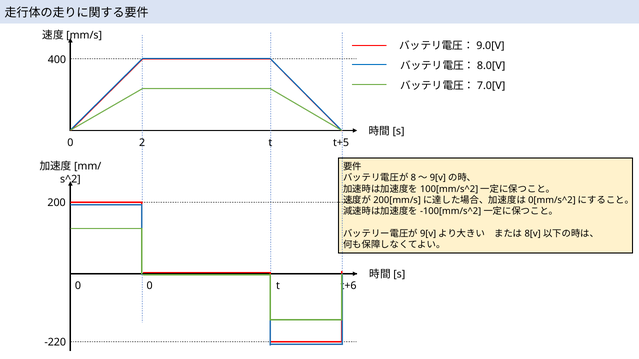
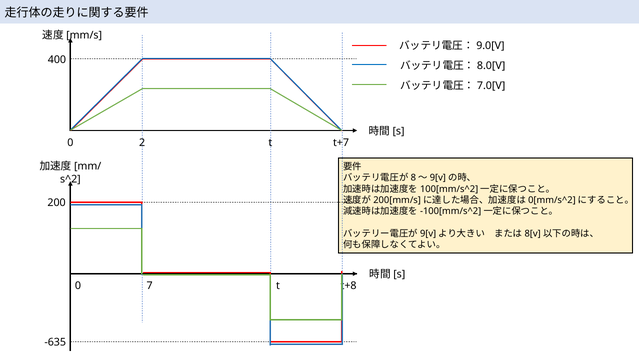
t+5: t+5 -> t+7 (341, 143)
0 0: 0 -> 7 (150, 286)
t+6: t+6 -> t+8 (349, 286)
-220: -220 -> -635 (55, 343)
